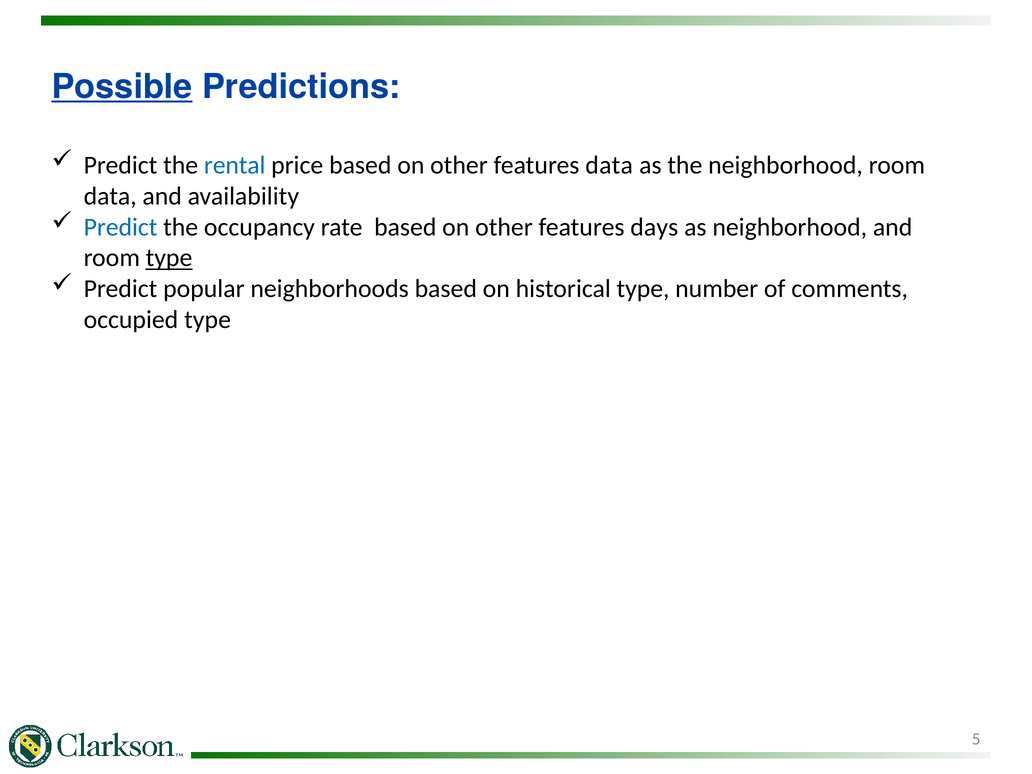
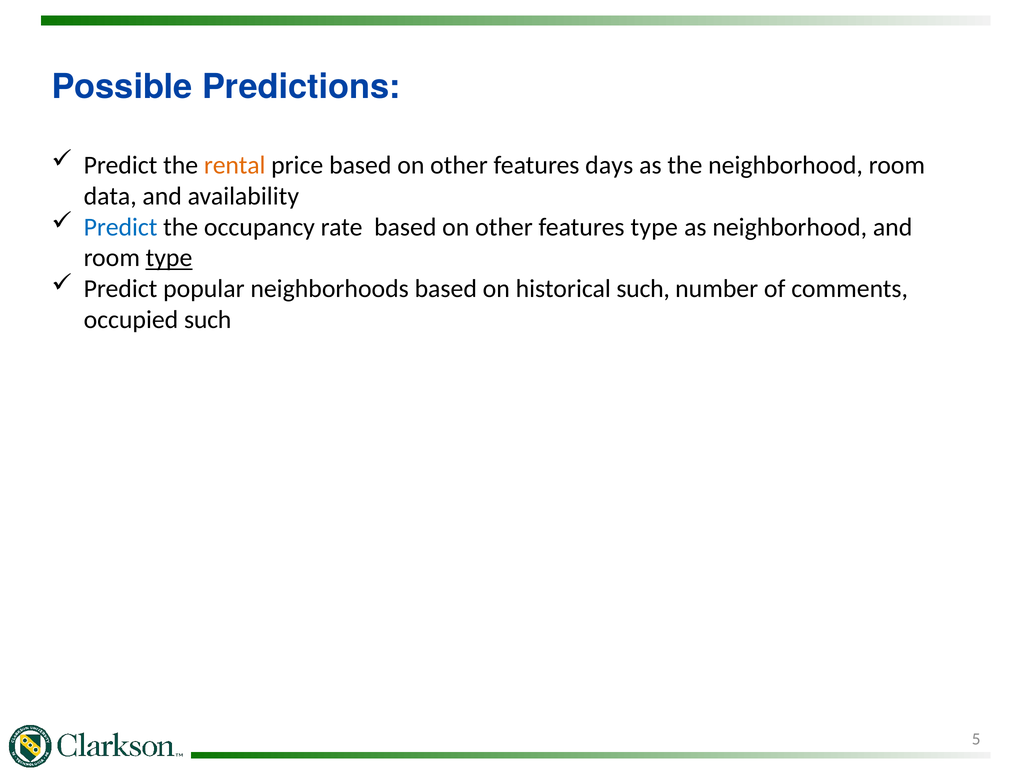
Possible underline: present -> none (122, 87)
rental colour: blue -> orange (235, 165)
features data: data -> days (609, 165)
features days: days -> type (654, 227)
historical type: type -> such (643, 289)
occupied type: type -> such (208, 320)
